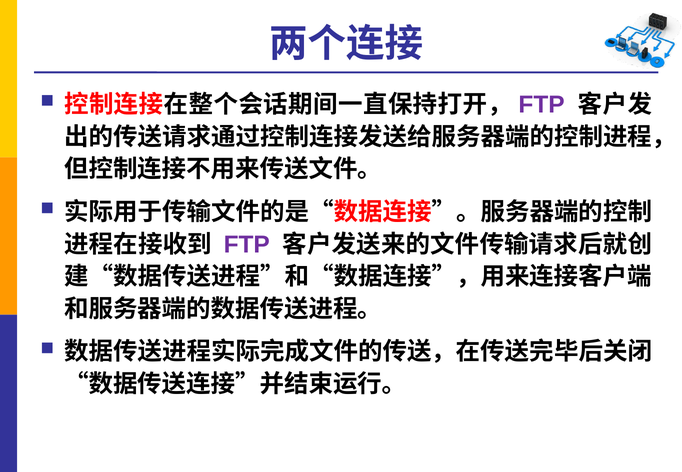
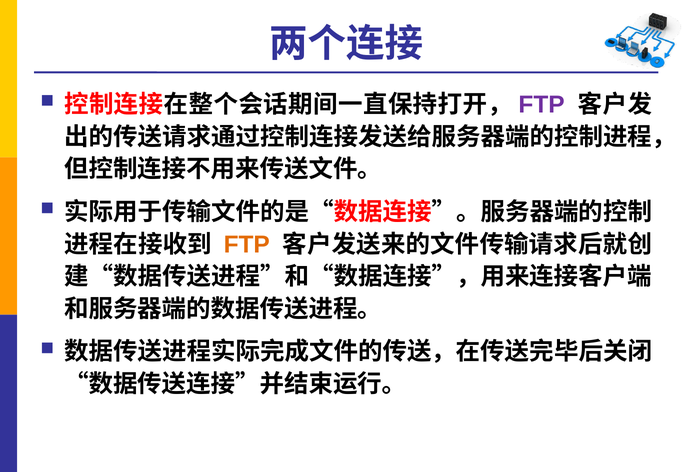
FTP colour: purple -> orange (247, 245)
